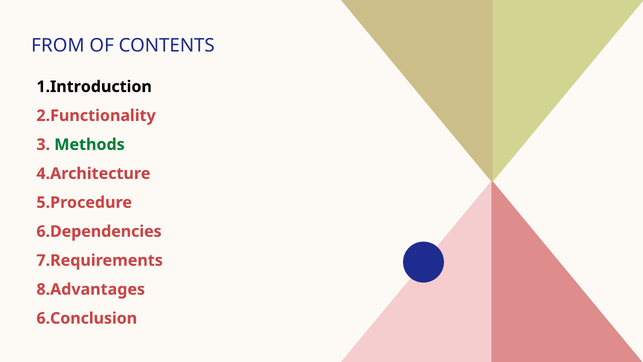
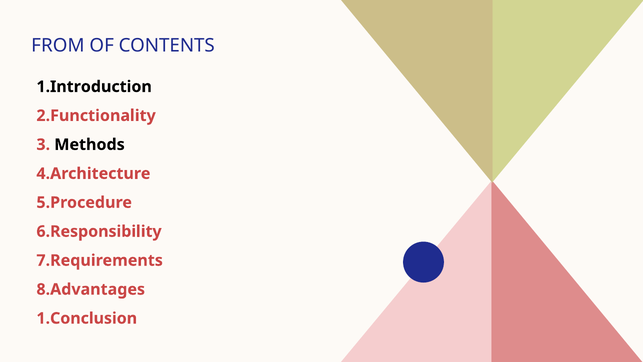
Methods colour: green -> black (90, 144)
6.Dependencies: 6.Dependencies -> 6.Responsibility (99, 231)
6.Conclusion: 6.Conclusion -> 1.Conclusion (87, 318)
